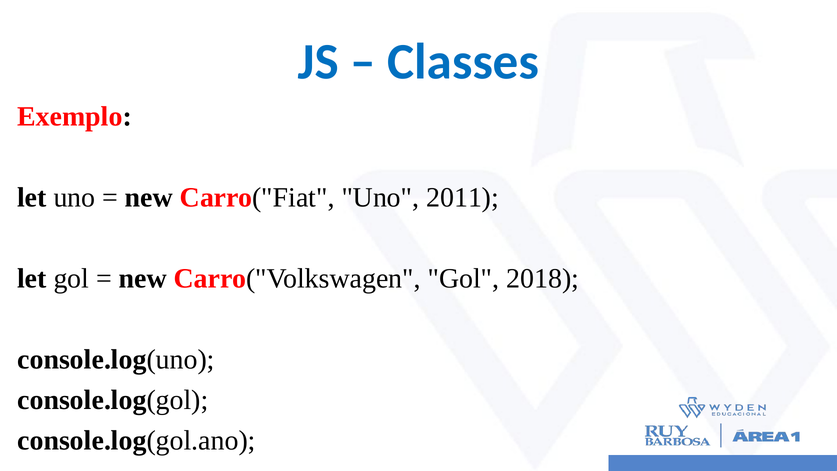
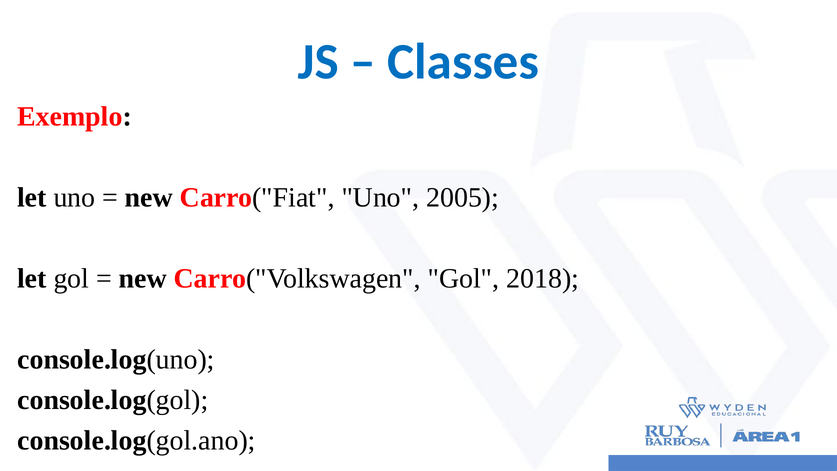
2011: 2011 -> 2005 (463, 198)
